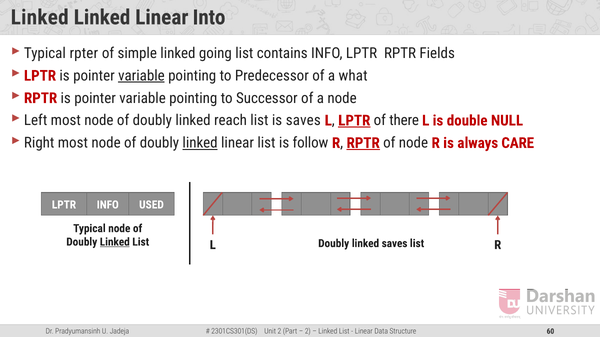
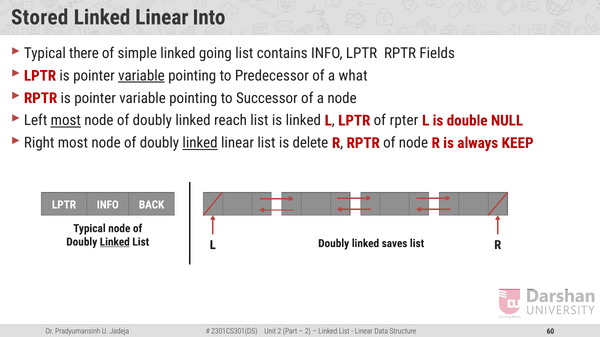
Linked: Linked -> Stored (40, 17)
rpter: rpter -> there (84, 53)
most underline: none -> present (66, 121)
is saves: saves -> linked (303, 121)
LPTR underline: present -> none (354, 121)
there: there -> rpter (404, 121)
follow: follow -> delete (310, 143)
RPTR underline: present -> none (363, 143)
CARE: CARE -> KEEP (518, 143)
USED: USED -> BACK (152, 205)
